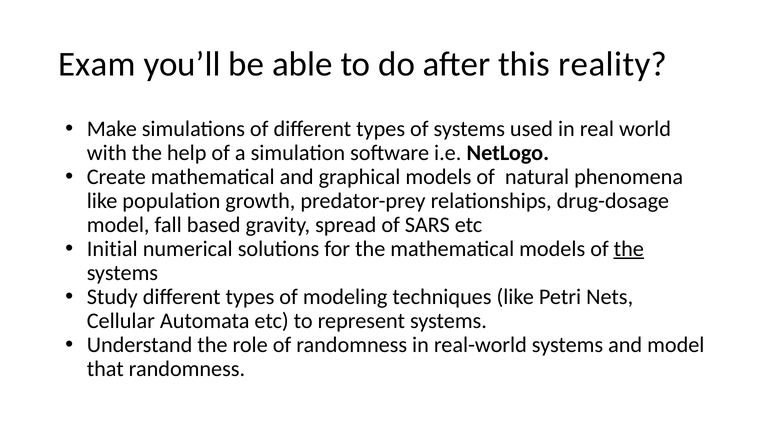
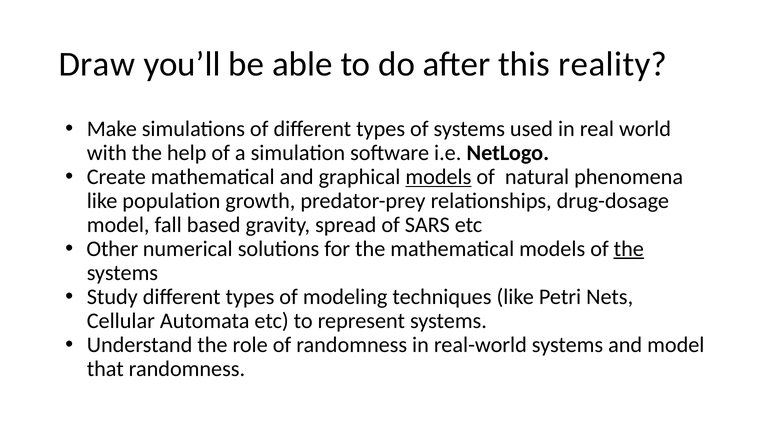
Exam: Exam -> Draw (97, 64)
models underline: none -> present (438, 177)
Initial: Initial -> Other (112, 249)
